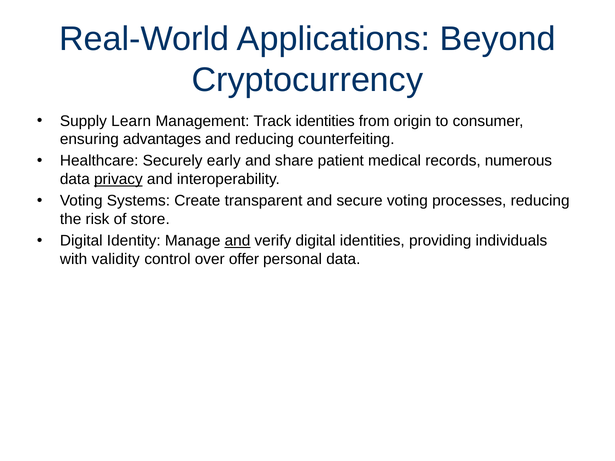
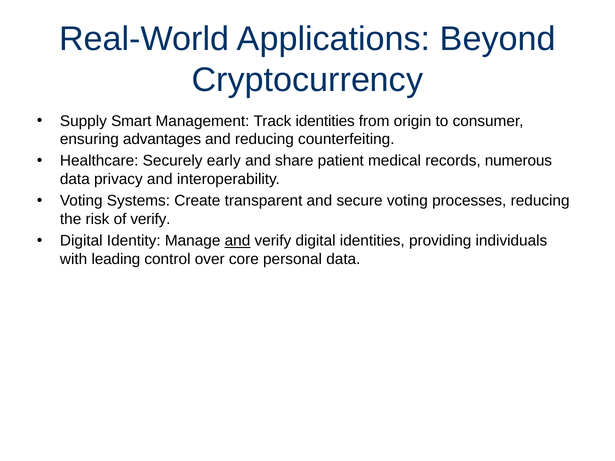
Learn: Learn -> Smart (131, 121)
privacy underline: present -> none (118, 179)
of store: store -> verify (150, 219)
validity: validity -> leading (116, 259)
offer: offer -> core (244, 259)
